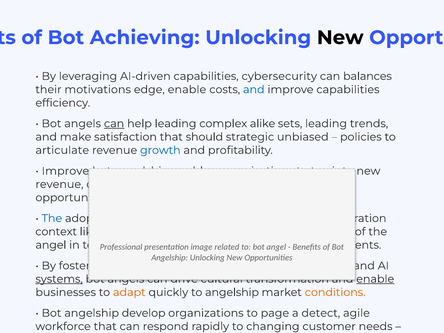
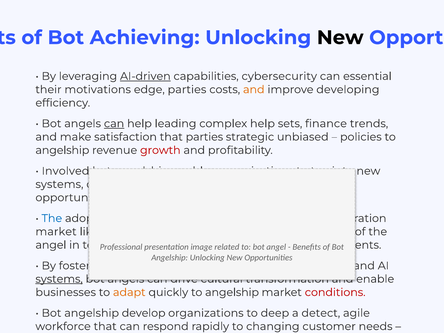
AI-driven underline: none -> present (145, 76)
balances: balances -> essential (367, 76)
edge enable: enable -> parties (187, 90)
and colour: blue -> orange (254, 90)
improve capabilities: capabilities -> developing (348, 90)
complex alike: alike -> help (262, 124)
sets leading: leading -> finance (326, 124)
that should: should -> parties (204, 137)
articulate: articulate -> angelship (62, 150)
growth colour: blue -> red (160, 150)
Improve: Improve -> Involved (65, 171)
revenue: revenue -> systems (59, 184)
context: context -> market (56, 232)
enable underline: present -> none (375, 279)
conditions colour: orange -> red (335, 292)
page: page -> deep (275, 313)
